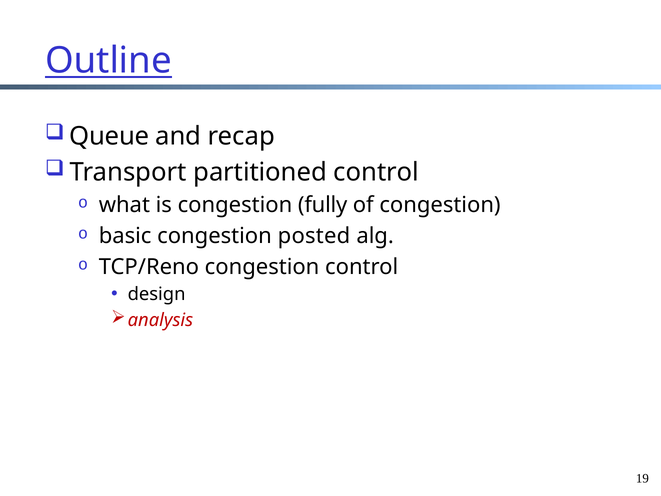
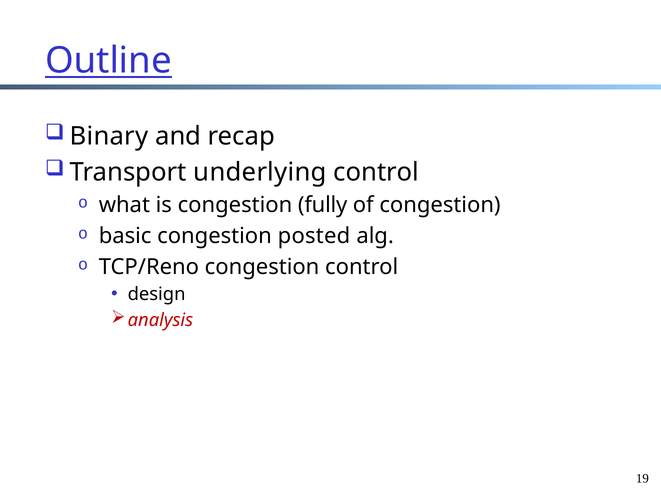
Queue: Queue -> Binary (109, 136)
partitioned: partitioned -> underlying (260, 172)
